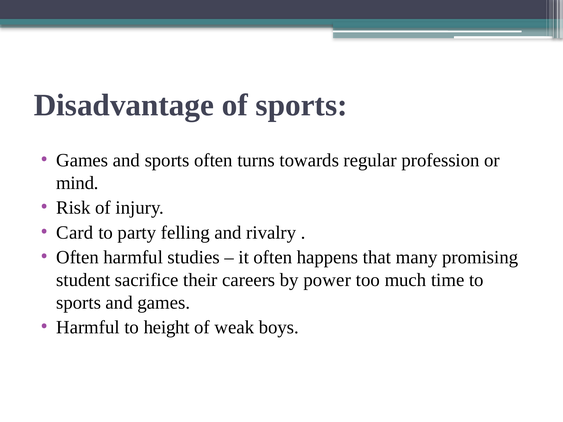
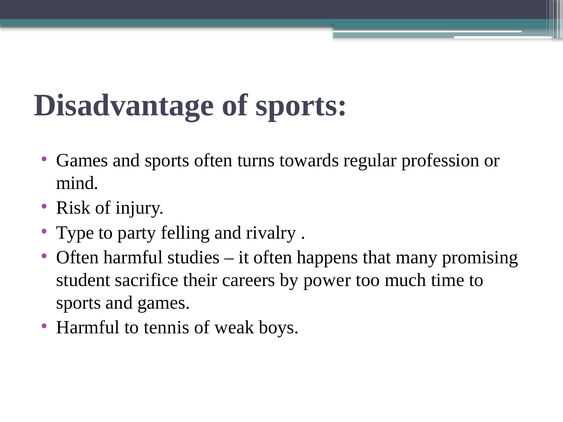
Card: Card -> Type (75, 233)
height: height -> tennis (167, 328)
